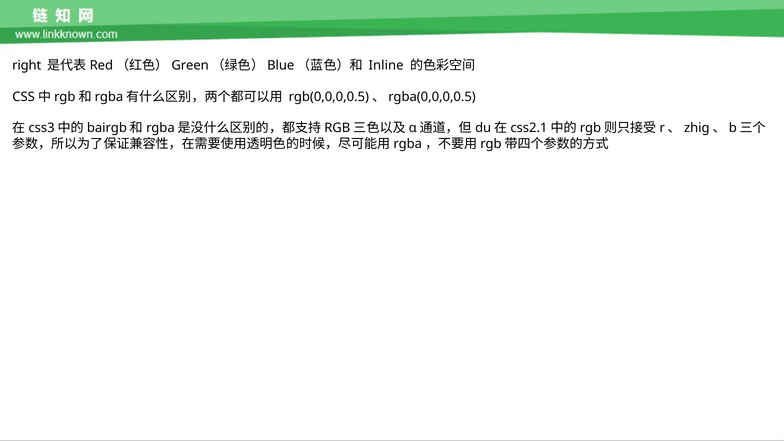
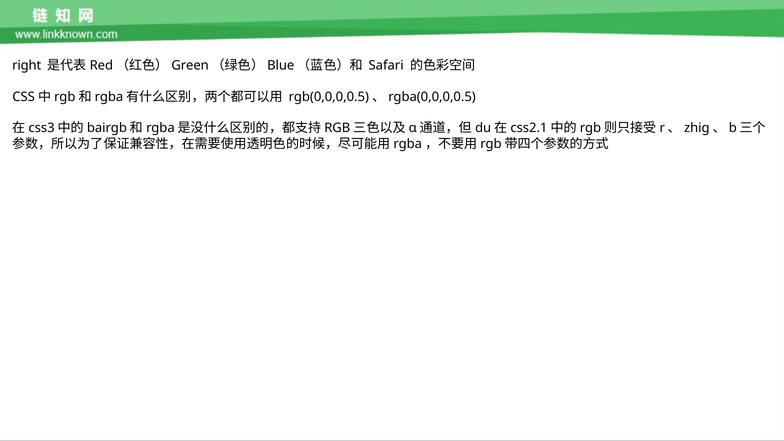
Inline: Inline -> Safari (386, 65)
